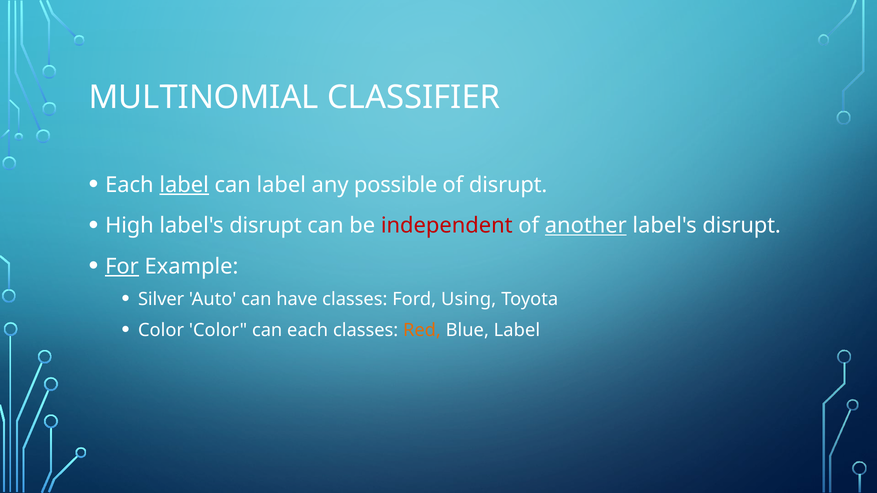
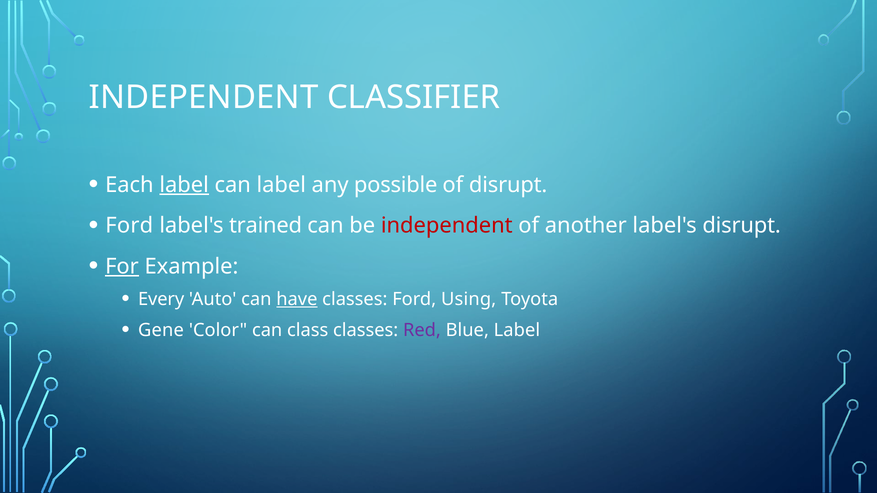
MULTINOMIAL: MULTINOMIAL -> INDEPENDENT (204, 97)
High: High -> Ford (129, 226)
disrupt: disrupt -> trained (266, 226)
another underline: present -> none (586, 226)
Silver: Silver -> Every (161, 299)
have underline: none -> present (297, 299)
Color: Color -> Gene (161, 330)
can each: each -> class (308, 330)
Red colour: orange -> purple (422, 330)
